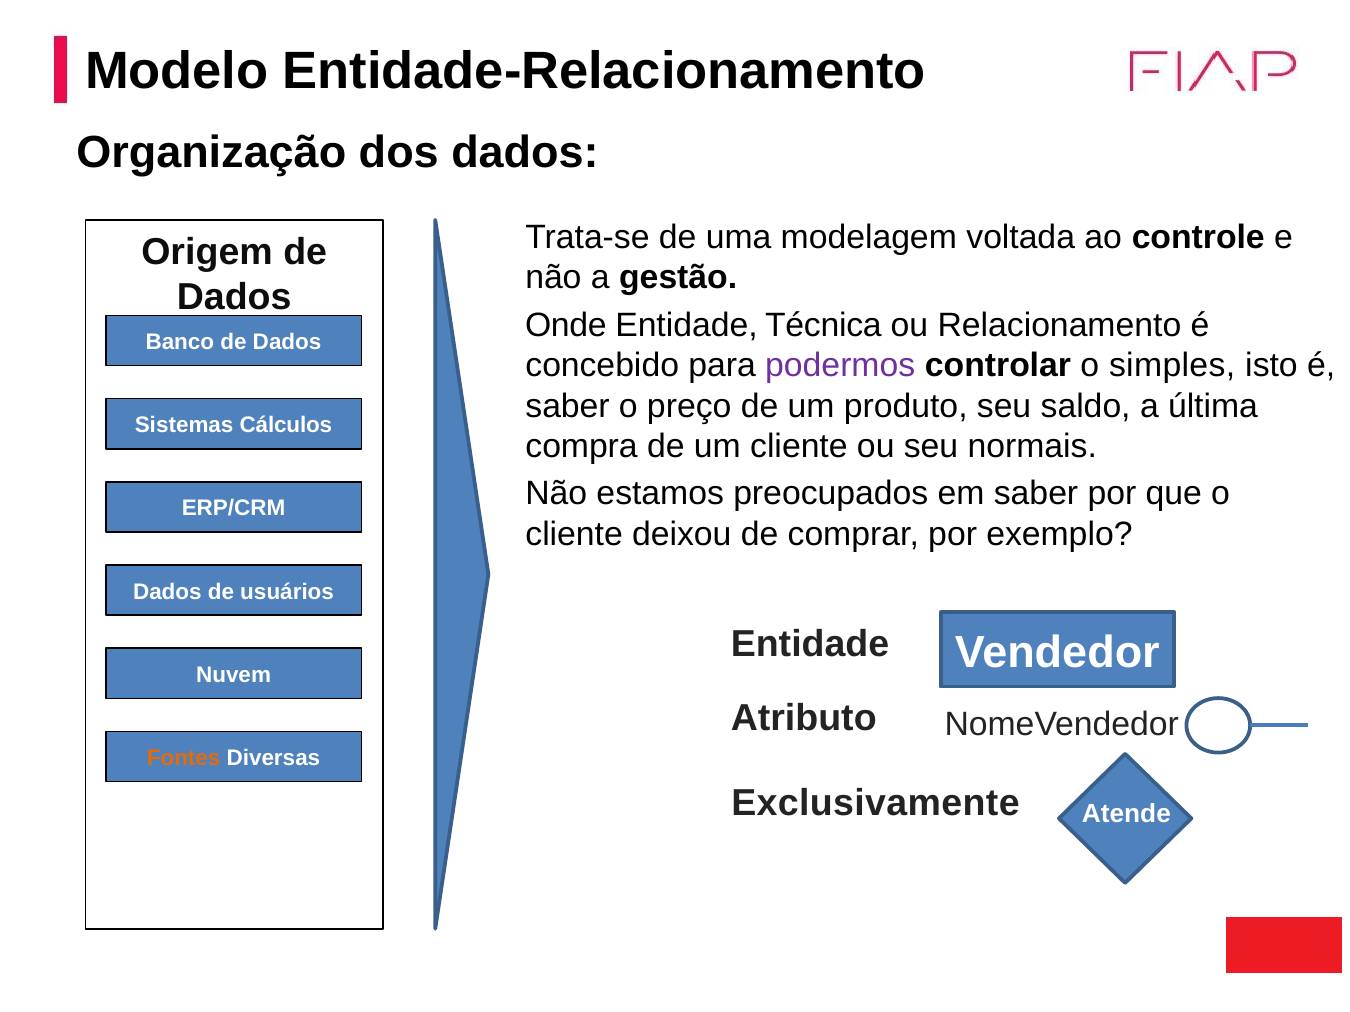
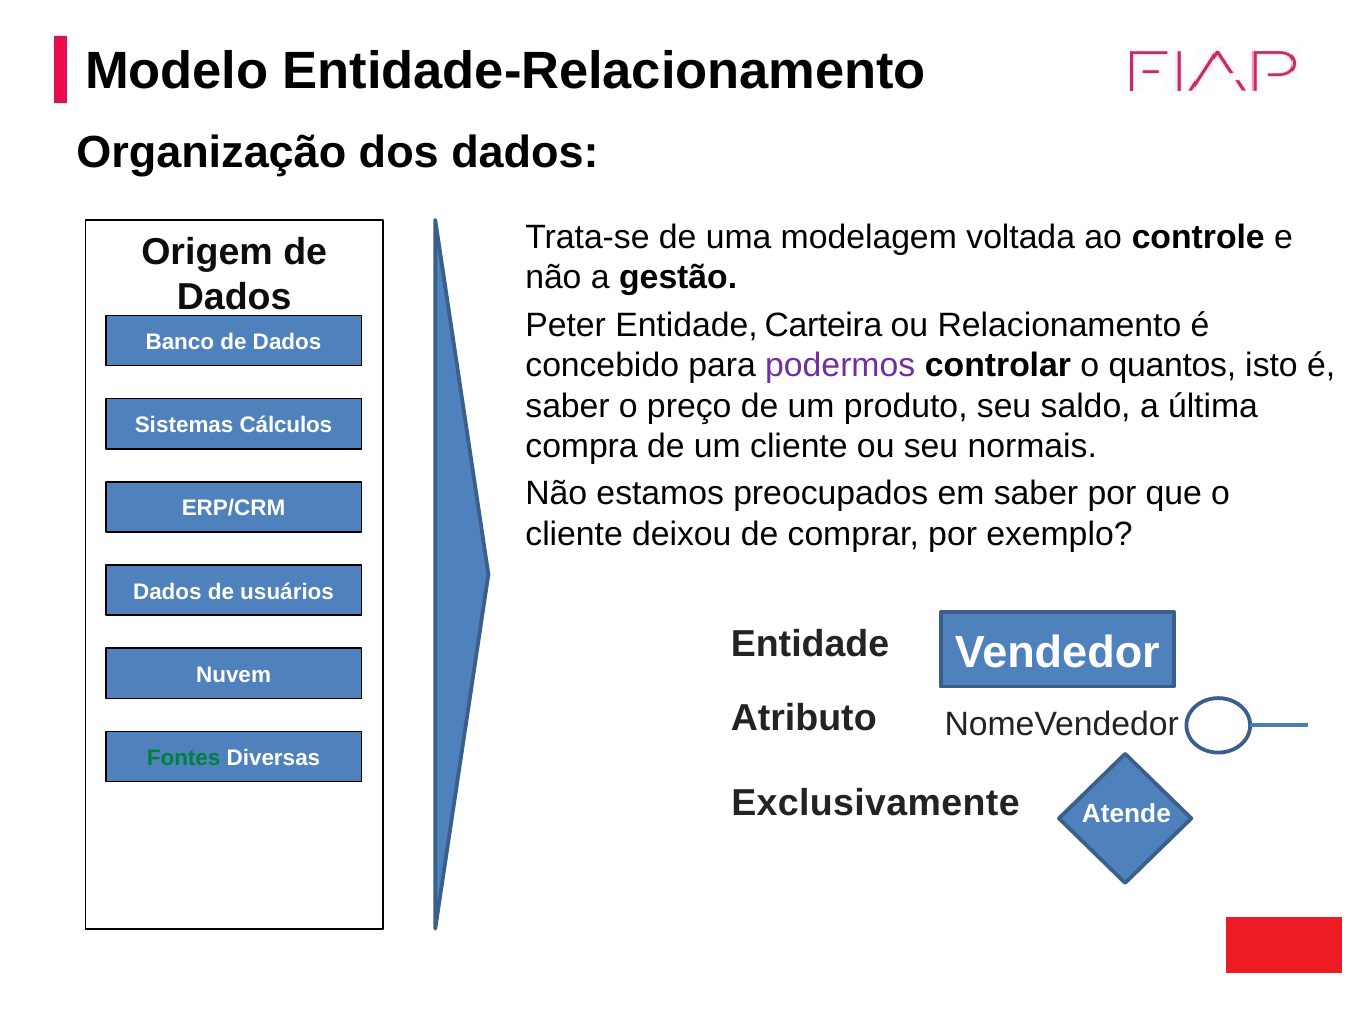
Onde: Onde -> Peter (566, 325)
Técnica: Técnica -> Carteira (823, 325)
simples: simples -> quantos (1172, 366)
Fontes colour: orange -> green (184, 758)
